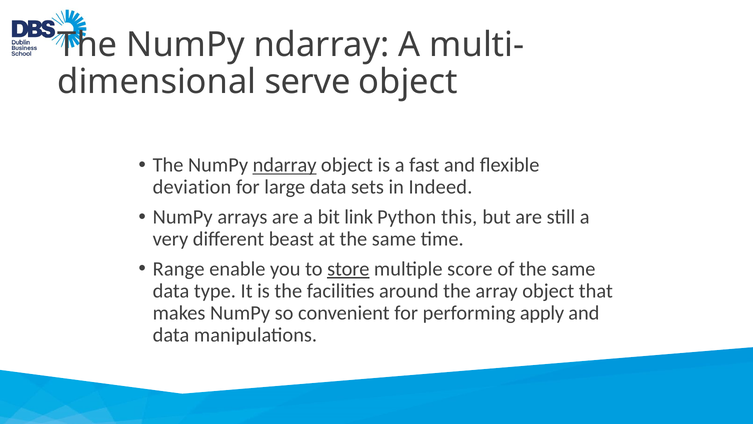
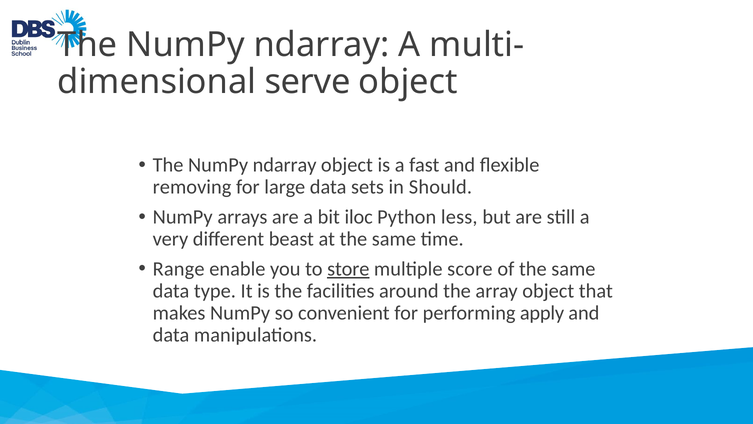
ndarray underline: present -> none (285, 165)
deviation: deviation -> removing (192, 187)
Indeed: Indeed -> Should (440, 187)
link: link -> iloc (359, 217)
this: this -> less (459, 217)
